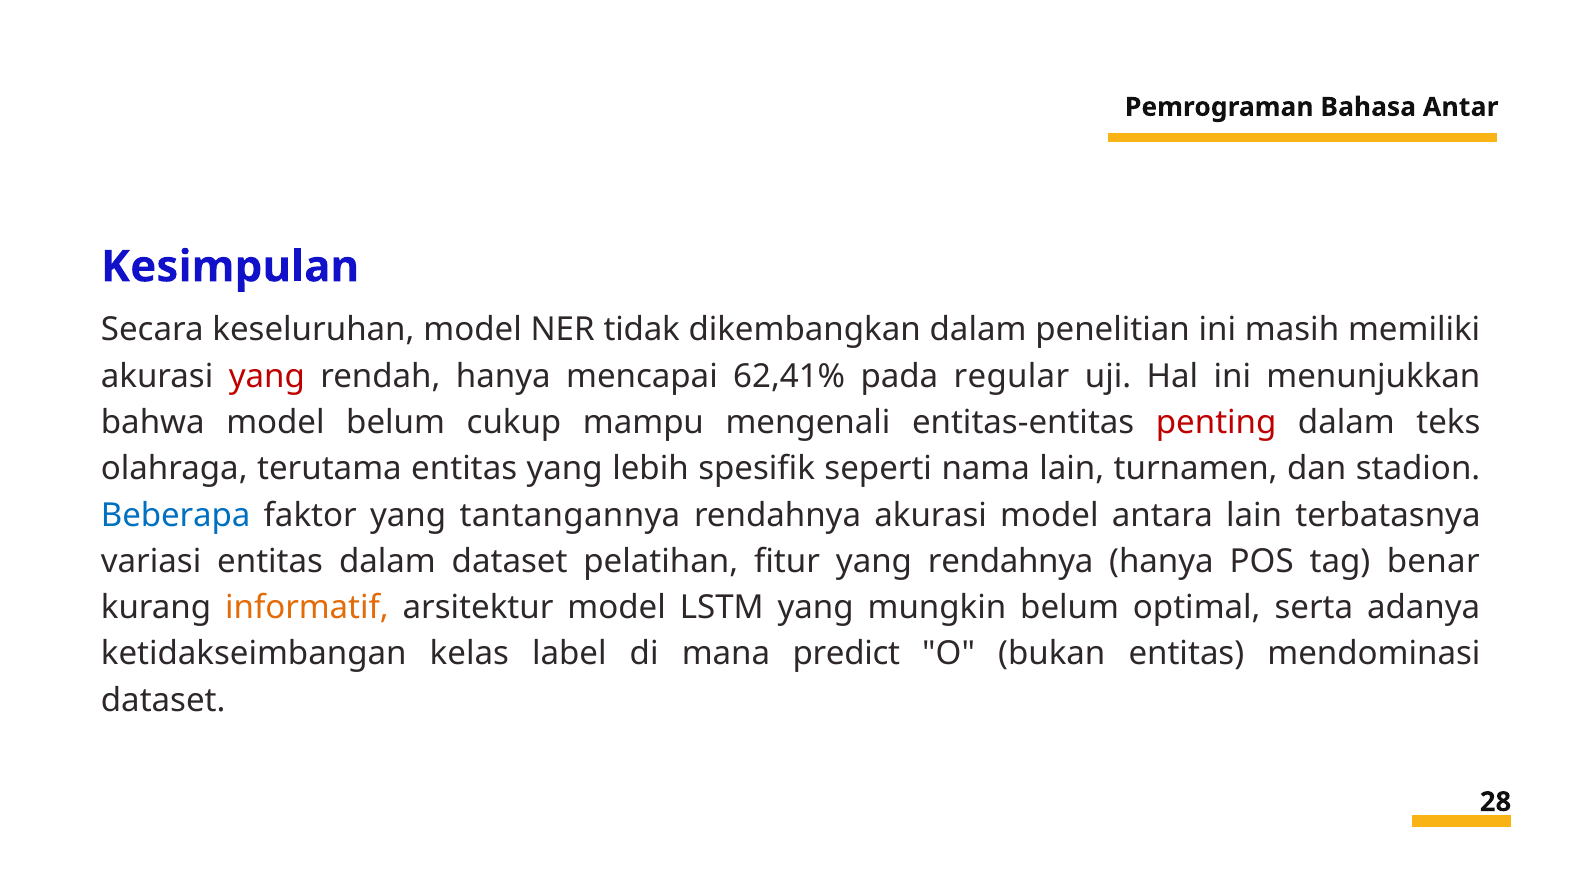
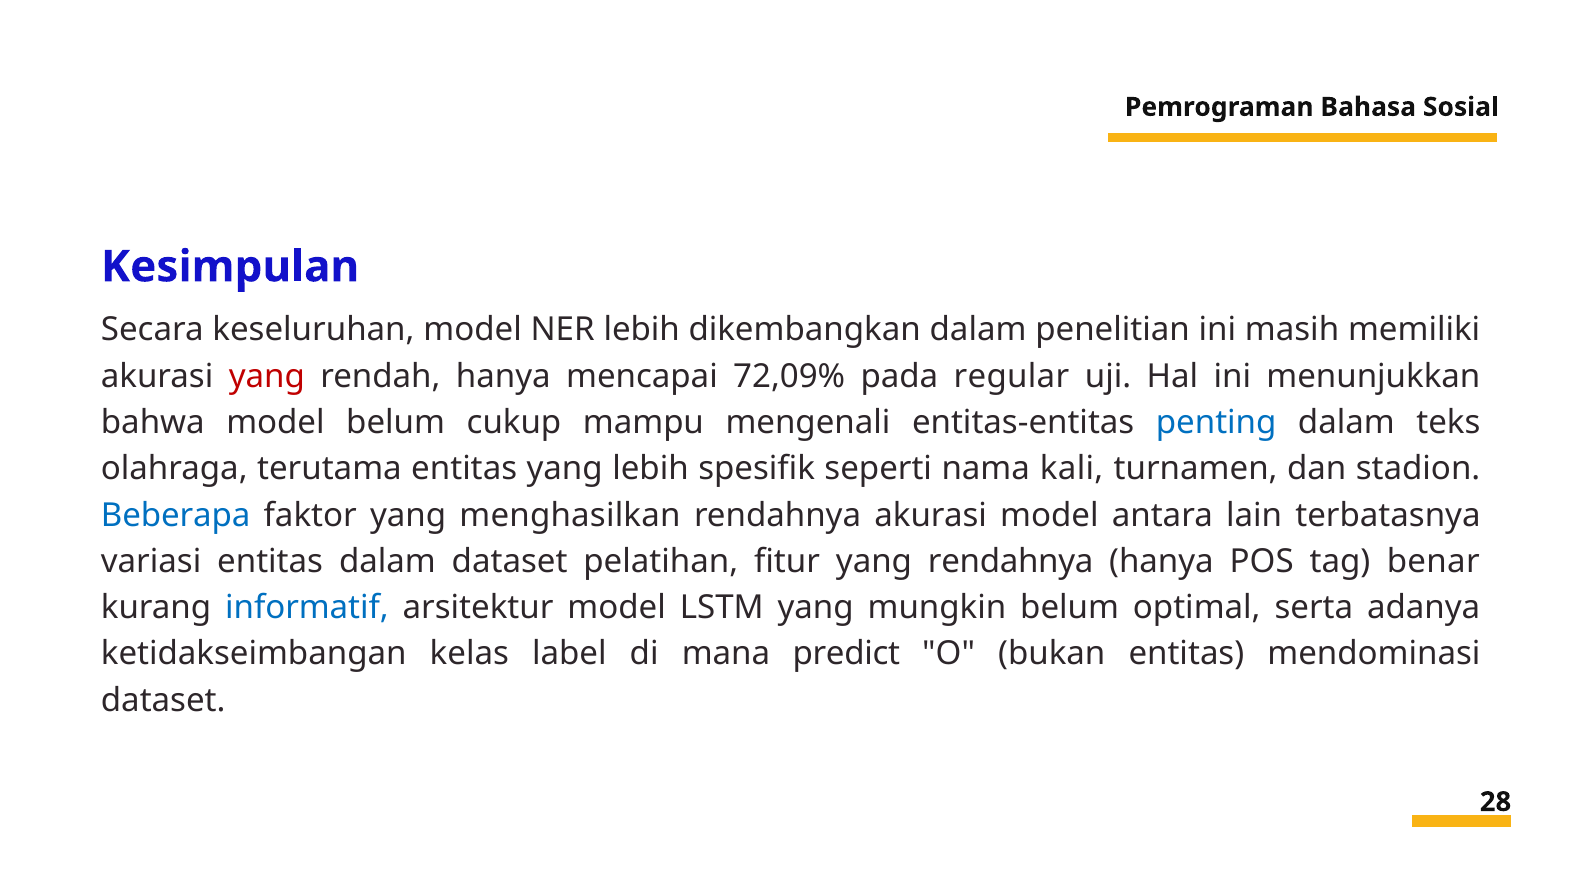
Antar: Antar -> Sosial (1461, 107)
NER tidak: tidak -> lebih (642, 330)
62,41%: 62,41% -> 72,09% (789, 376)
penting colour: red -> blue (1216, 423)
nama lain: lain -> kali (1072, 469)
tantangannya: tantangannya -> menghasilkan (570, 515)
informatif colour: orange -> blue (307, 608)
